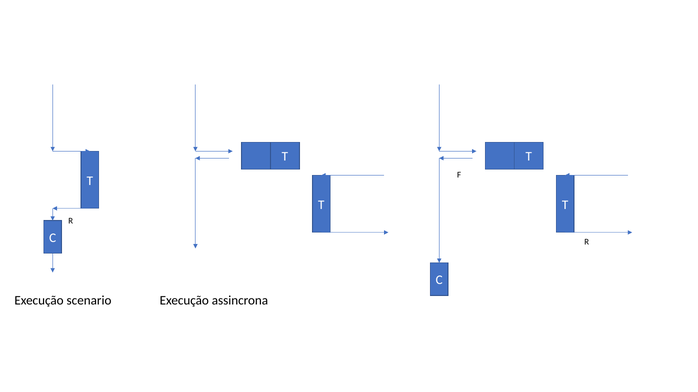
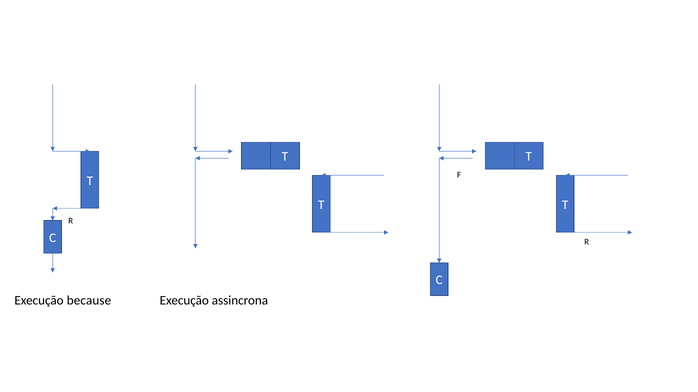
scenario: scenario -> because (89, 301)
